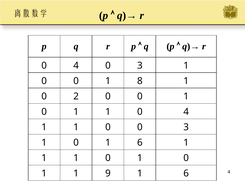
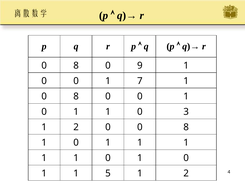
4: 4 -> 8 (76, 65)
3: 3 -> 9 (140, 65)
8: 8 -> 7 (140, 81)
2: 2 -> 8 (76, 96)
1 0 4: 4 -> 3 (186, 112)
1: 1 -> 2 (76, 127)
0 0 3: 3 -> 8 (186, 127)
6: 6 -> 1 (140, 142)
9: 9 -> 5 (108, 173)
6: 6 -> 2 (186, 173)
